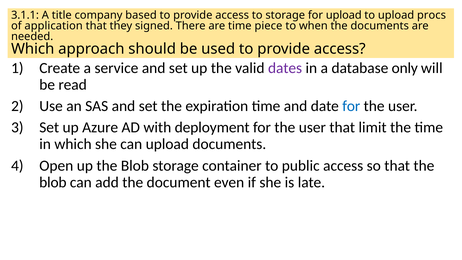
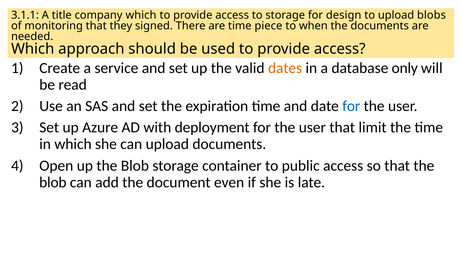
company based: based -> which (141, 15)
for upload: upload -> design (344, 15)
procs: procs -> blobs (431, 15)
application: application -> monitoring (54, 26)
dates colour: purple -> orange (285, 68)
